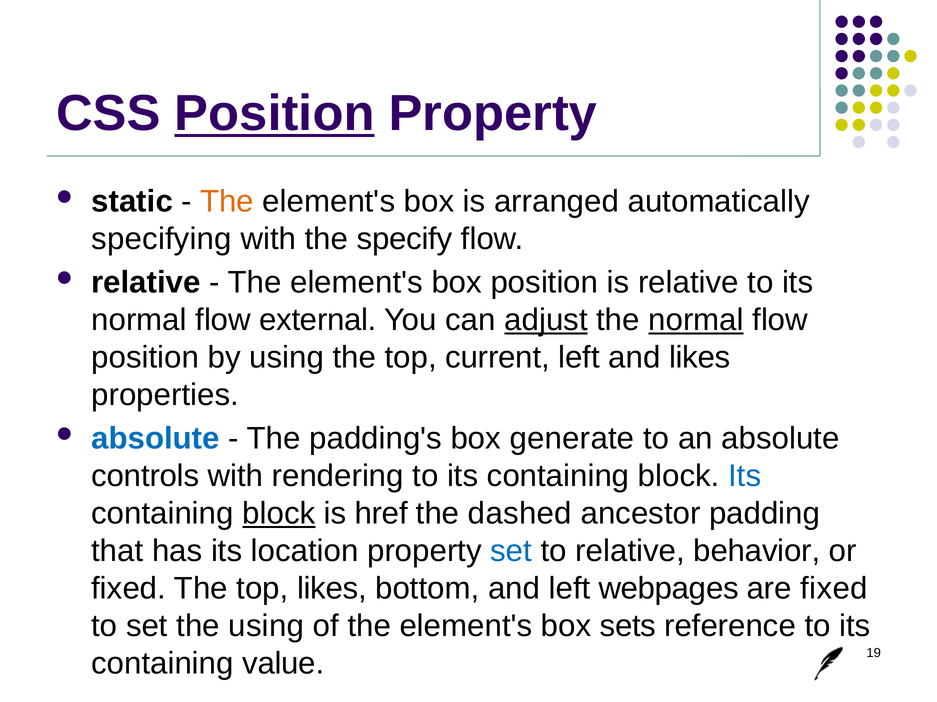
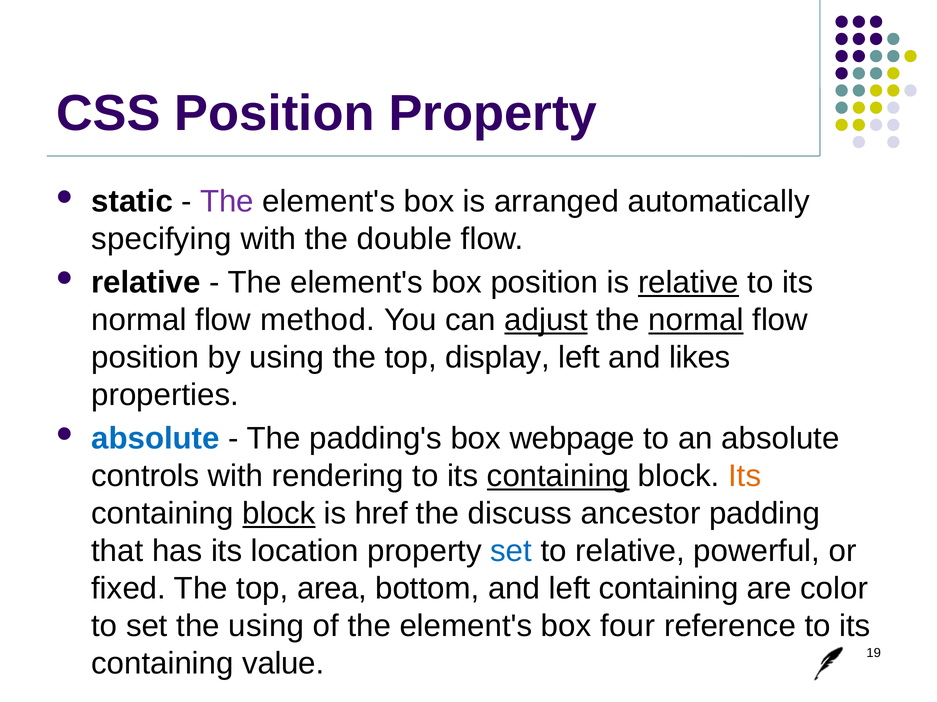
Position underline: present -> none (274, 114)
The colour: orange -> purple (227, 202)
specify: specify -> double (404, 239)
relative underline: none -> present (688, 283)
external: external -> method (318, 320)
current: current -> display (498, 358)
generate: generate -> webpage (572, 439)
containing underline: none -> present (558, 477)
Its colour: blue -> orange (745, 477)
dashed: dashed -> discuss (520, 514)
behavior: behavior -> powerful (757, 552)
top likes: likes -> area (332, 589)
left webpages: webpages -> containing (669, 589)
are fixed: fixed -> color (834, 589)
sets: sets -> four (628, 627)
